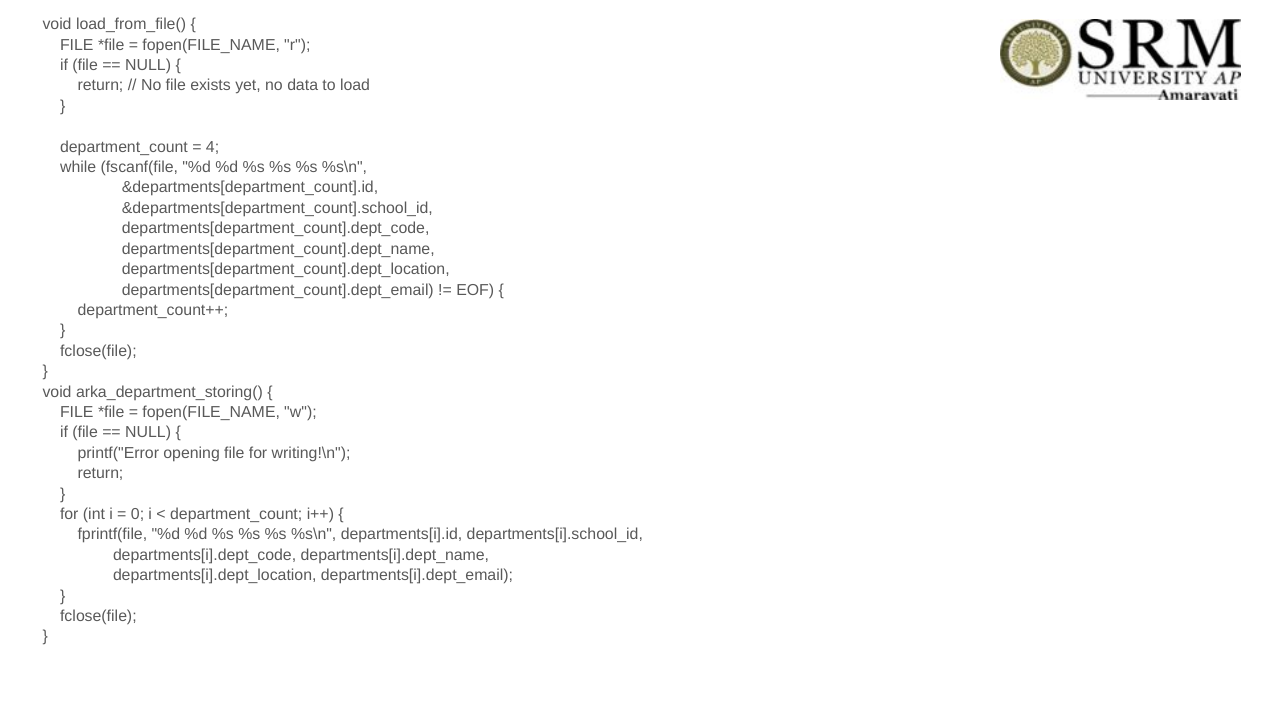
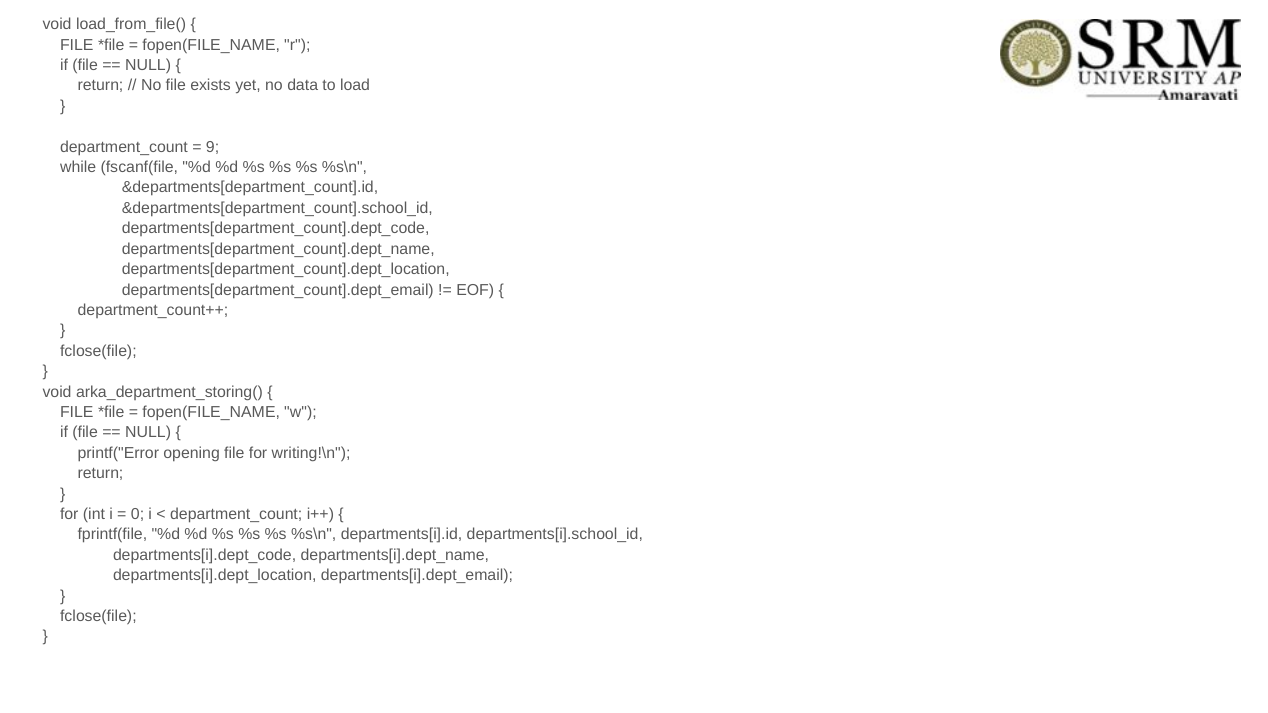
4: 4 -> 9 (213, 147)
